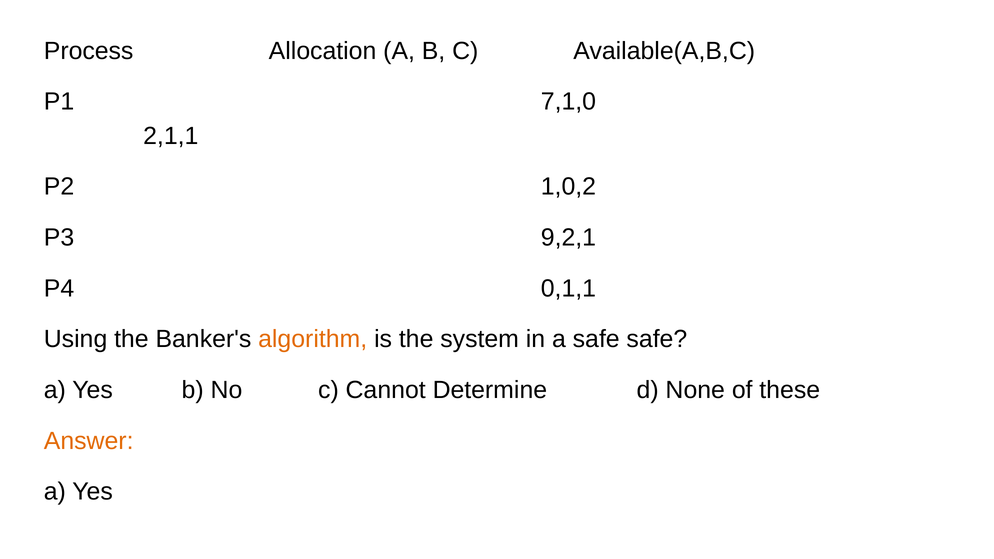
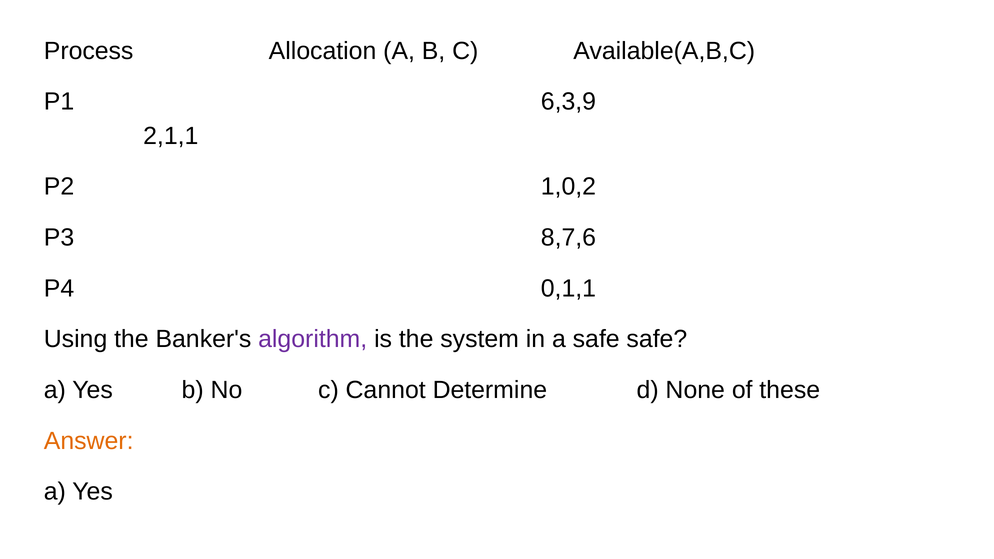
7,1,0: 7,1,0 -> 6,3,9 (568, 102)
9,2,1: 9,2,1 -> 8,7,6 (568, 238)
algorithm colour: orange -> purple (313, 339)
